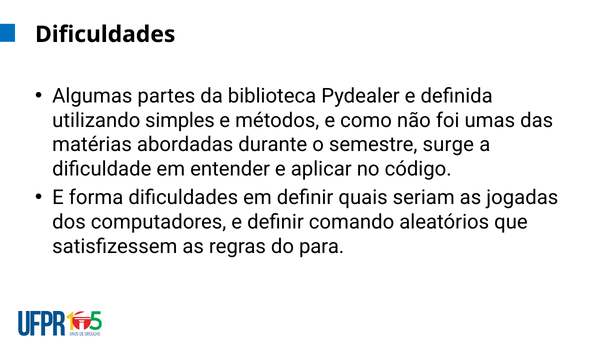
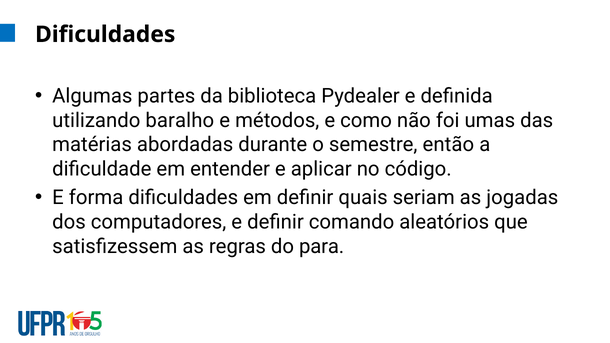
simples: simples -> baralho (180, 120)
surge: surge -> então (448, 145)
